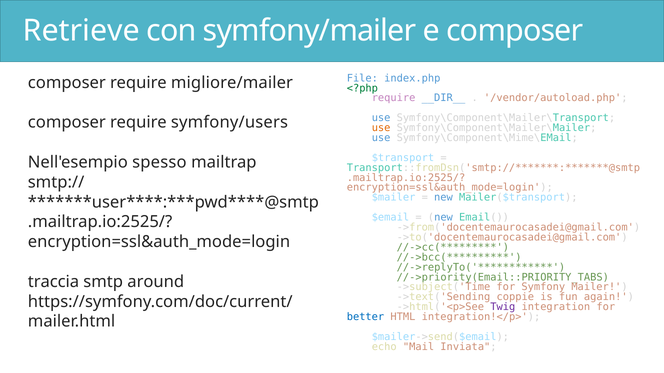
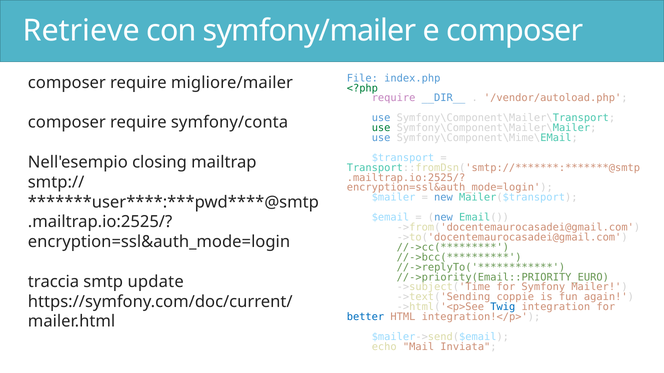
symfony/users: symfony/users -> symfony/conta (230, 123)
use colour: orange -> green (381, 128)
spesso: spesso -> closing (160, 163)
//->priority(Email::PRIORITY_TABS: //->priority(Email::PRIORITY_TABS -> //->priority(Email::PRIORITY_EURO (503, 277)
around: around -> update (156, 282)
Twig colour: purple -> blue (503, 307)
